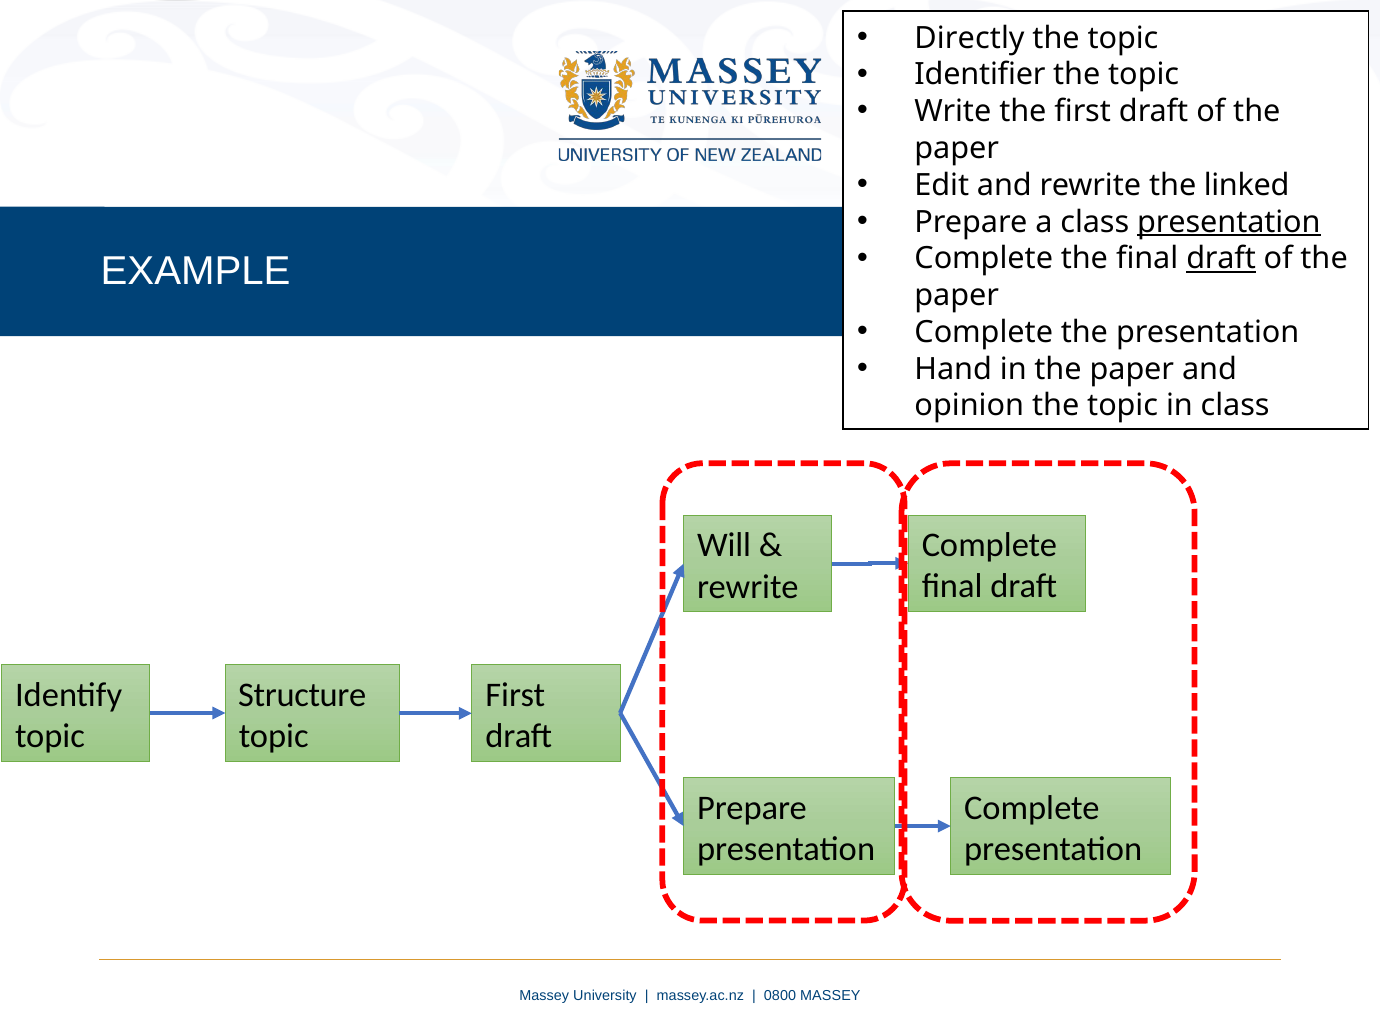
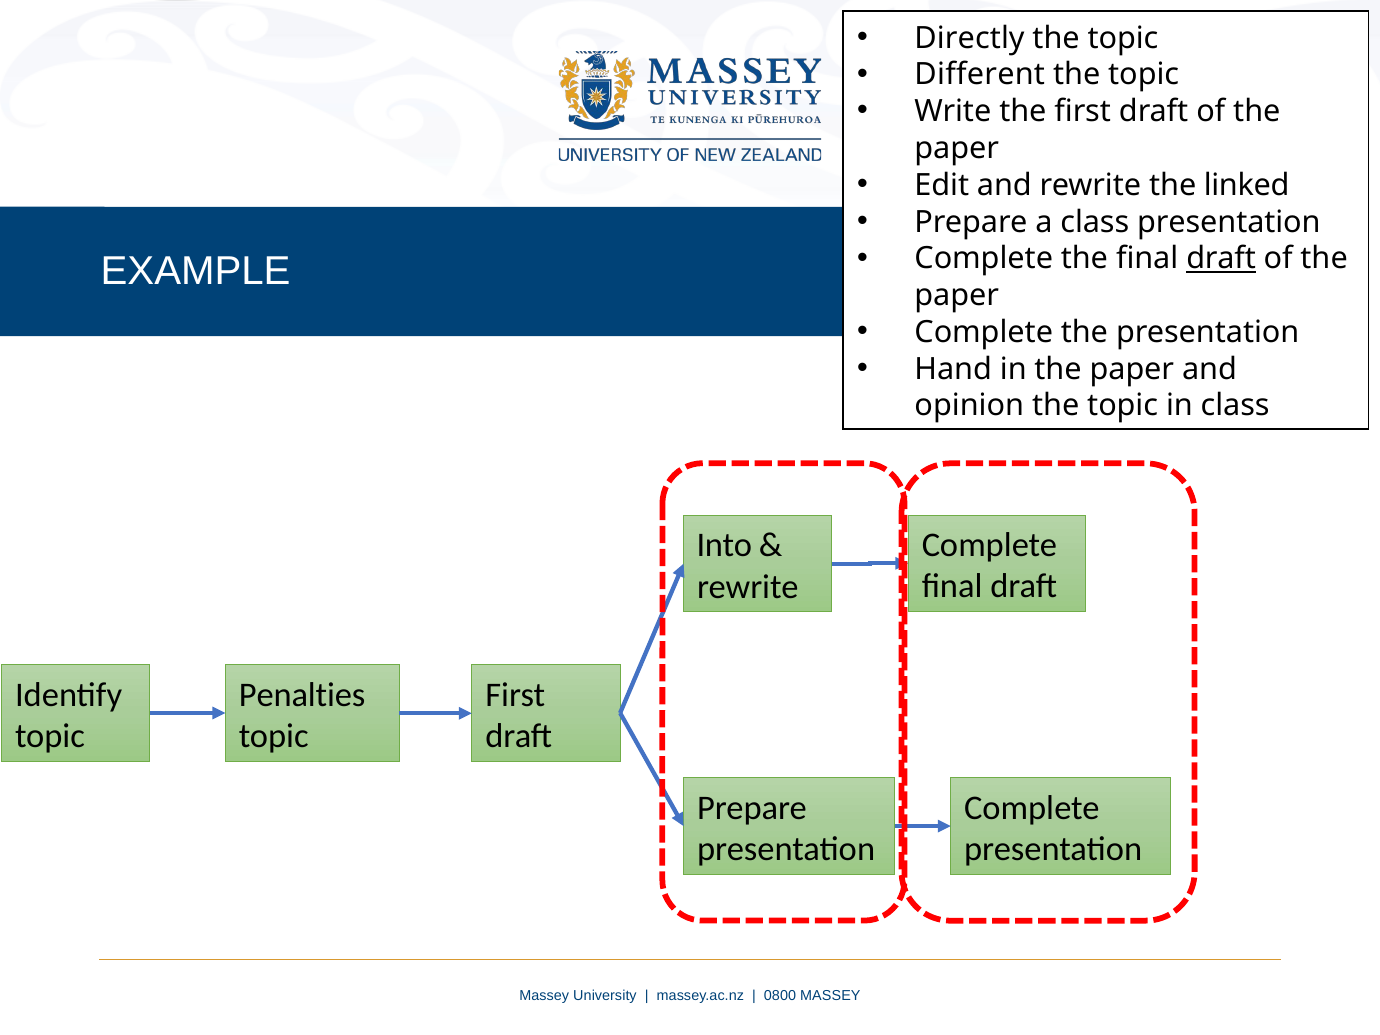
Identifier: Identifier -> Different (980, 75)
presentation underline: present -> none (1229, 222)
Will: Will -> Into (724, 545)
Structure: Structure -> Penalties (302, 695)
